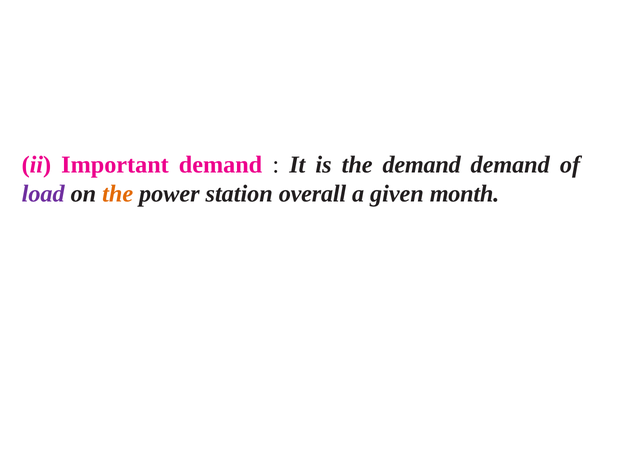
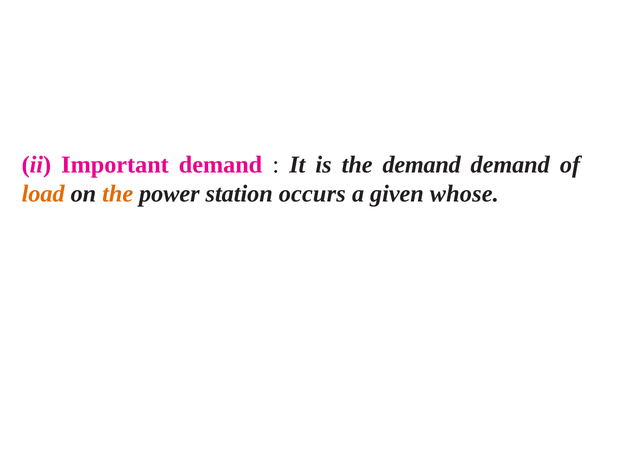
load colour: purple -> orange (43, 194)
overall: overall -> occurs (312, 194)
month: month -> whose (464, 194)
